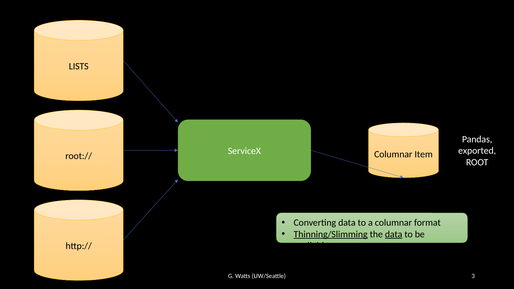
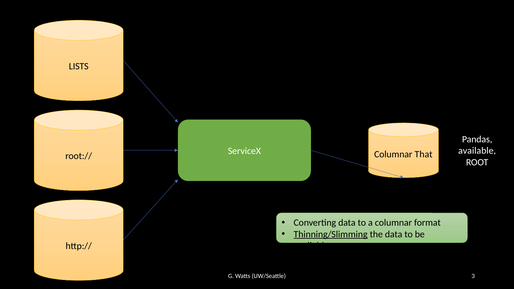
exported: exported -> available (477, 151)
Item: Item -> That (424, 154)
data underline: present -> none (394, 234)
